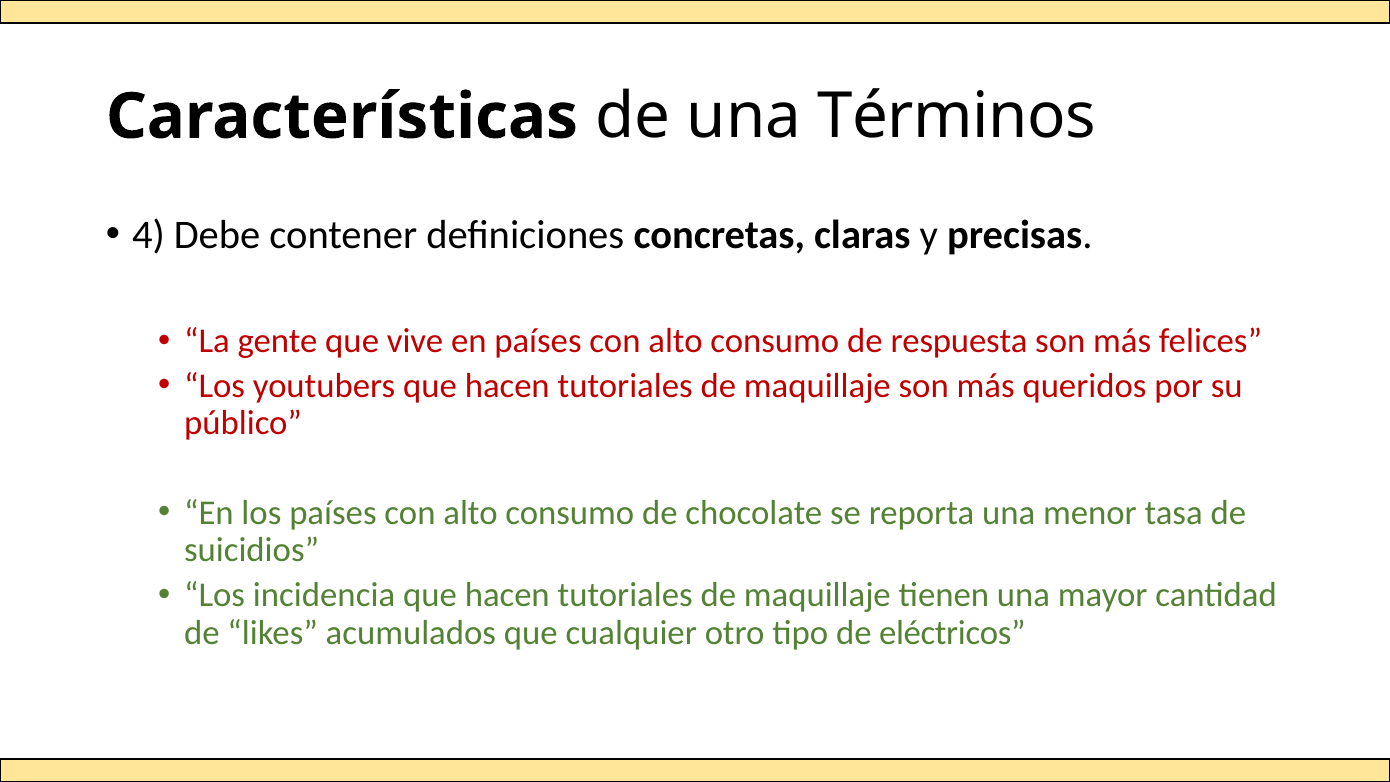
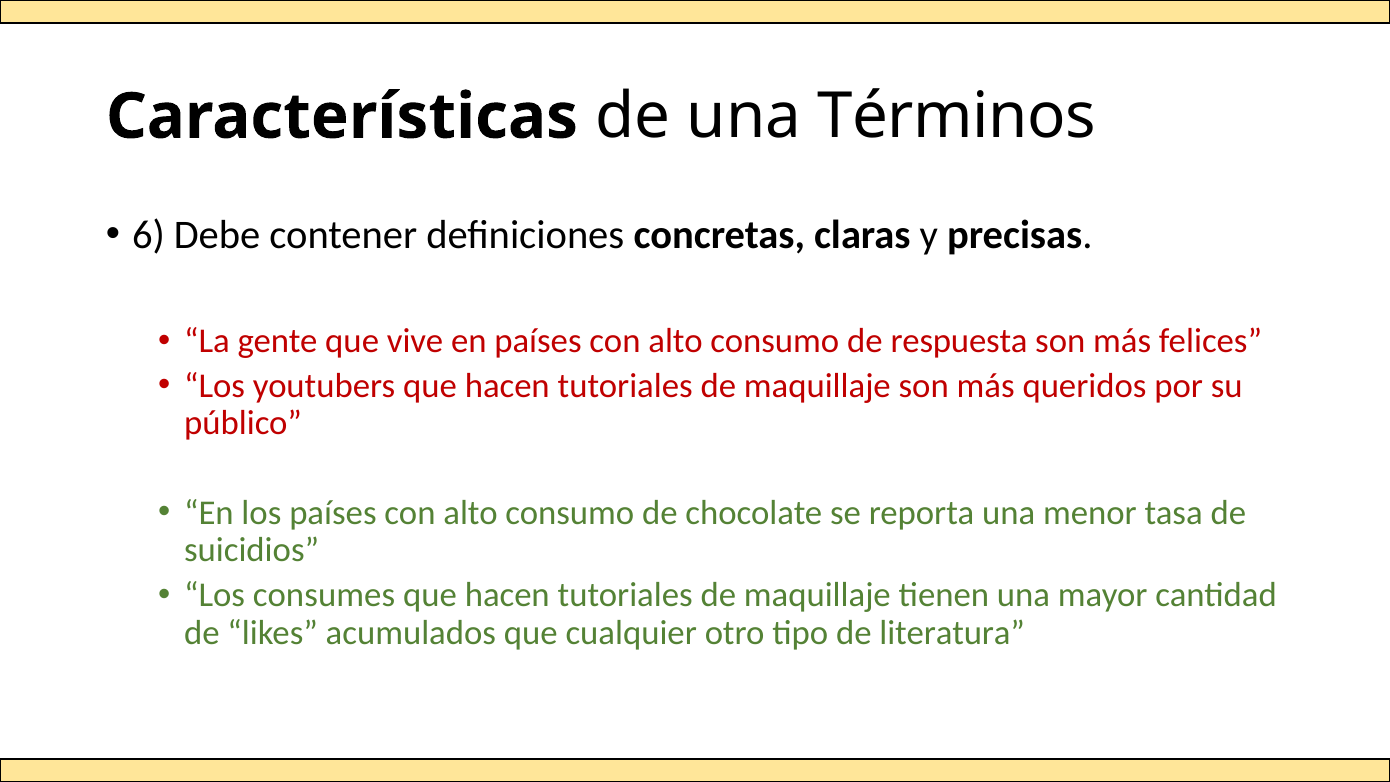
4: 4 -> 6 (148, 235)
incidencia: incidencia -> consumes (324, 595)
eléctricos: eléctricos -> literatura (952, 632)
